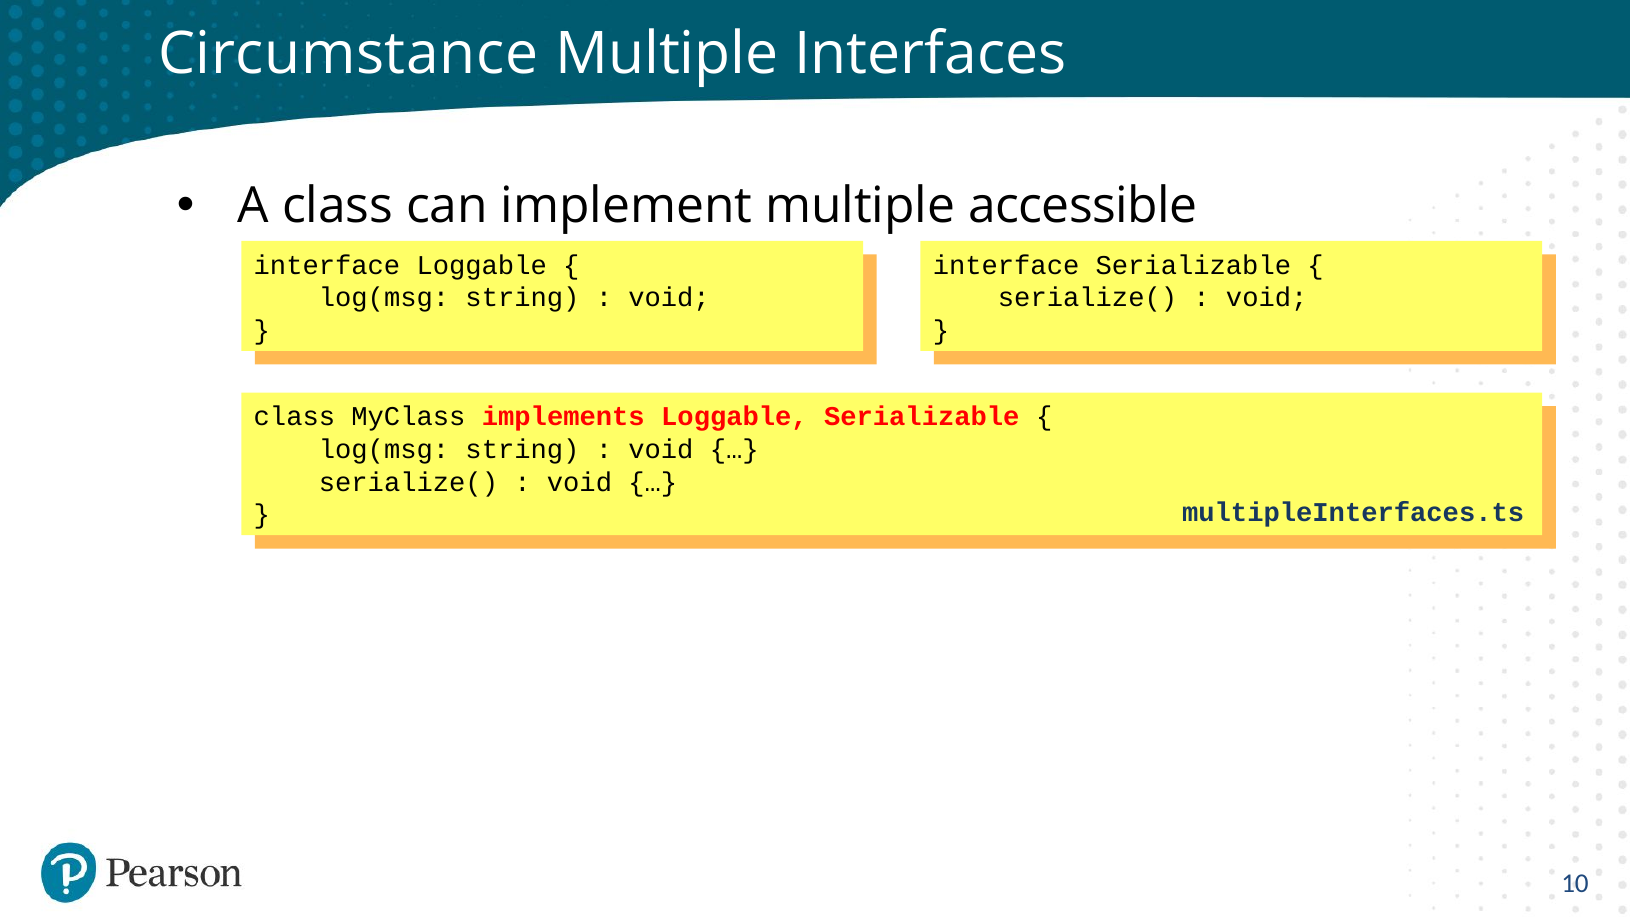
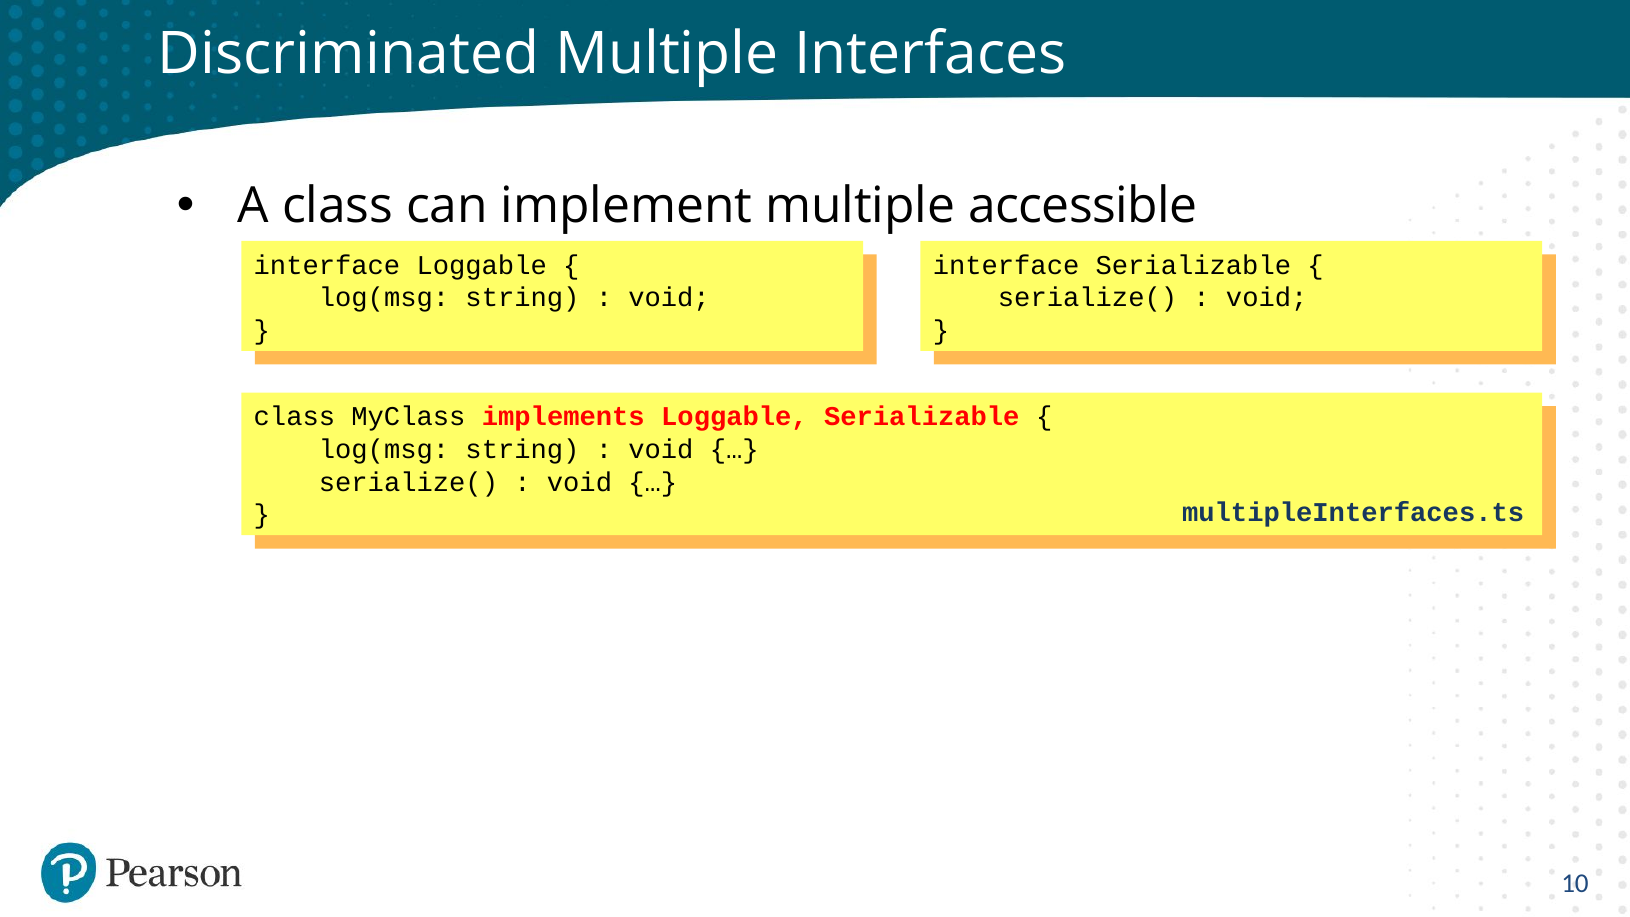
Circumstance: Circumstance -> Discriminated (348, 54)
